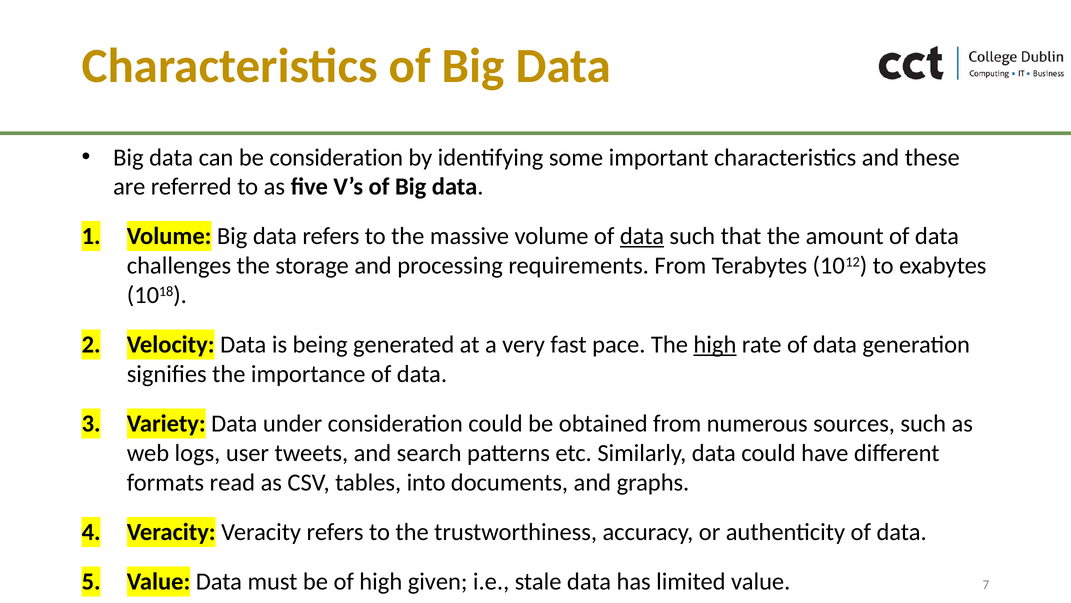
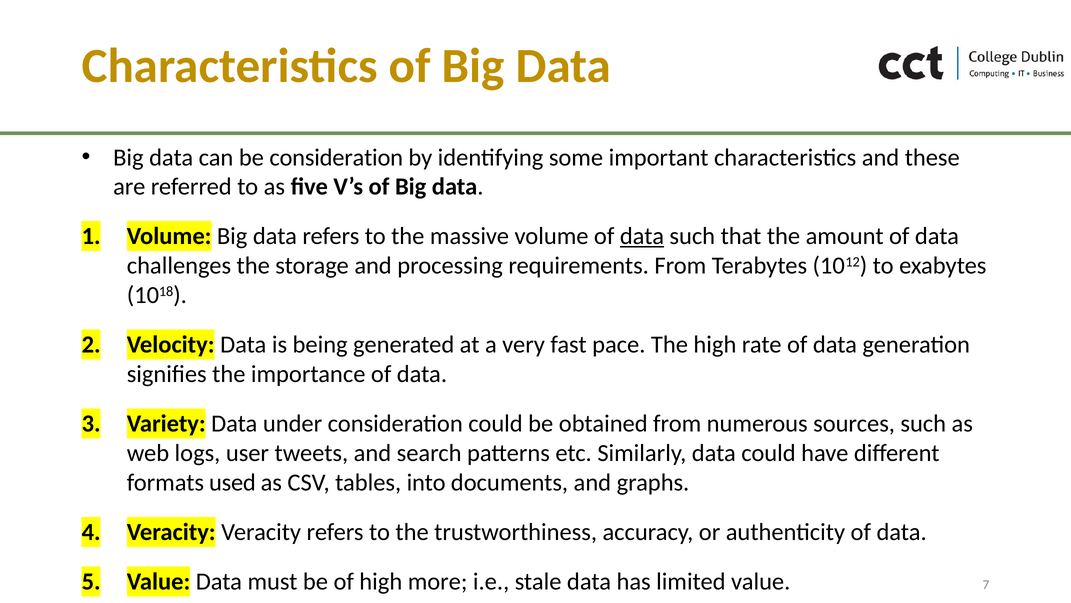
high underline: present -> none (715, 344)
read: read -> used (232, 482)
given: given -> more (438, 581)
